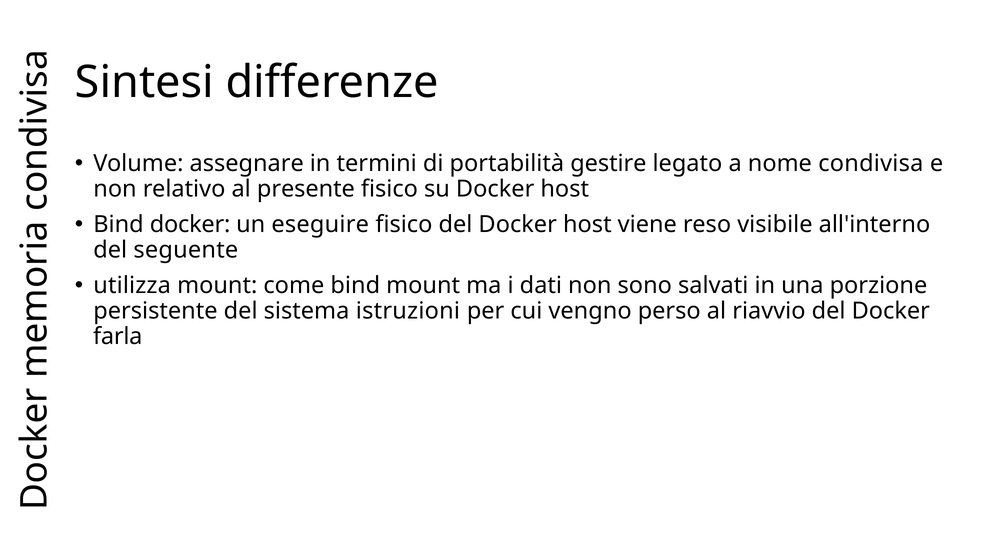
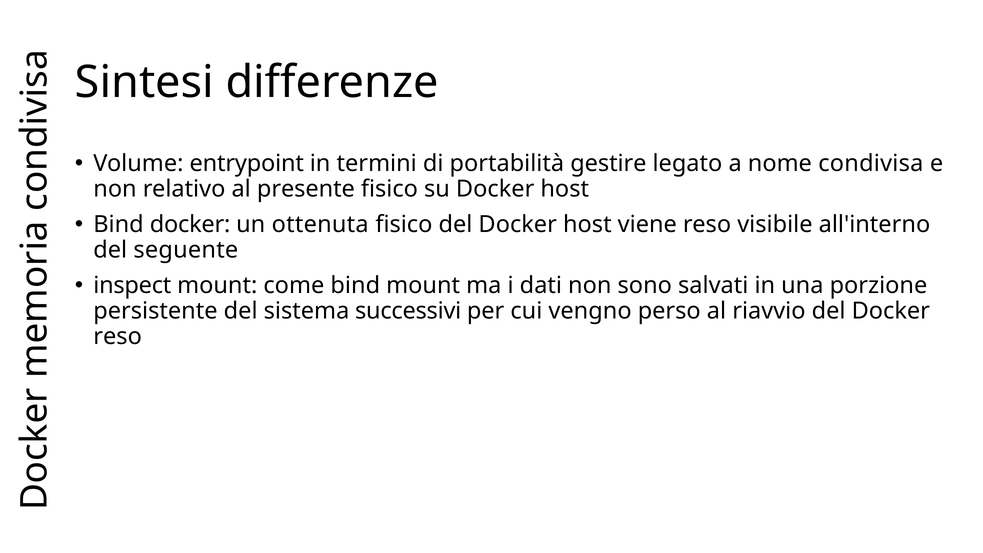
assegnare: assegnare -> entrypoint (247, 163)
eseguire: eseguire -> ottenuta (320, 225)
utilizza: utilizza -> inspect (132, 286)
istruzioni: istruzioni -> successivi (408, 311)
farla: farla -> reso (118, 337)
